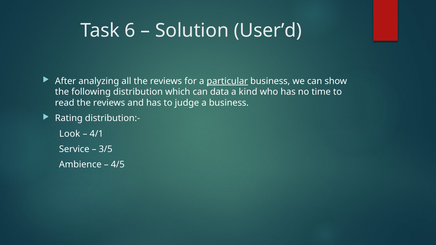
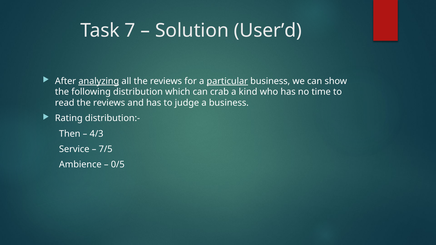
6: 6 -> 7 (130, 31)
analyzing underline: none -> present (99, 81)
data: data -> crab (220, 92)
Look: Look -> Then (70, 134)
4/1: 4/1 -> 4/3 (97, 134)
3/5: 3/5 -> 7/5 (106, 149)
4/5: 4/5 -> 0/5 (118, 165)
